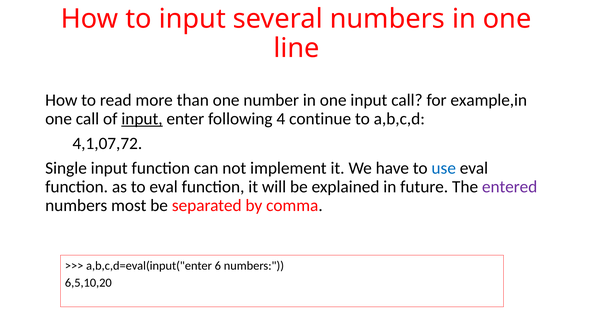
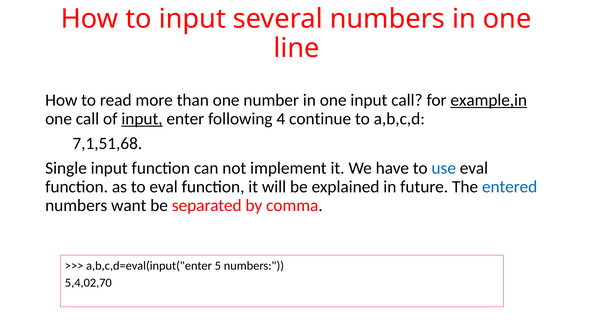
example,in underline: none -> present (489, 100)
4,1,07,72: 4,1,07,72 -> 7,1,51,68 (107, 144)
entered colour: purple -> blue (510, 187)
most: most -> want (129, 206)
6: 6 -> 5 (218, 266)
6,5,10,20: 6,5,10,20 -> 5,4,02,70 (88, 283)
